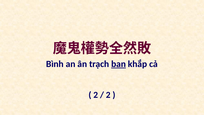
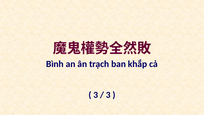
ban underline: present -> none (119, 64)
2: 2 -> 3 (96, 95)
2: 2 -> 3 (108, 95)
